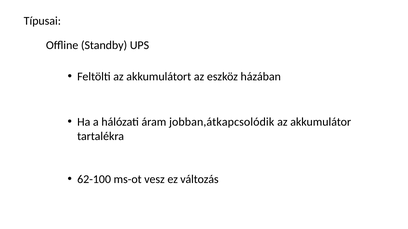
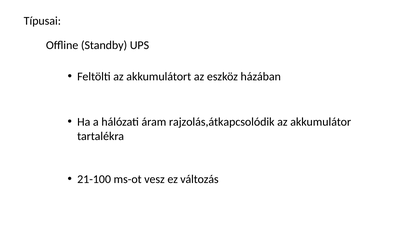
jobban,átkapcsolódik: jobban,átkapcsolódik -> rajzolás,átkapcsolódik (222, 122)
62-100: 62-100 -> 21-100 (94, 180)
